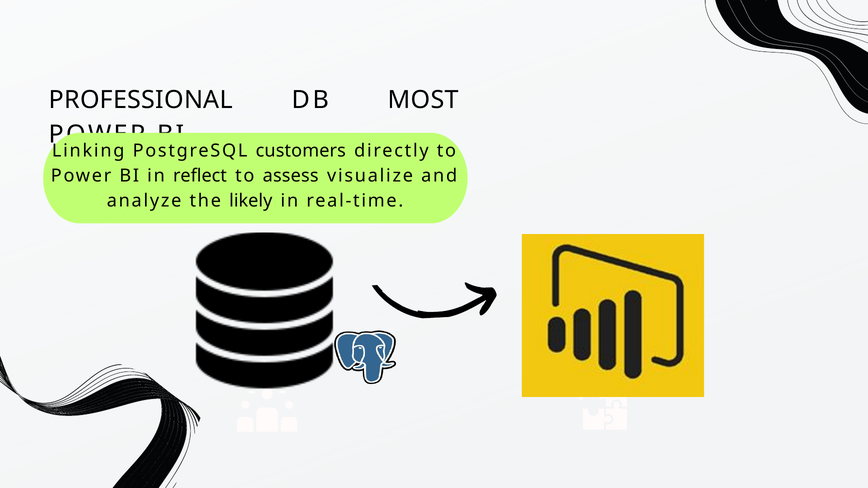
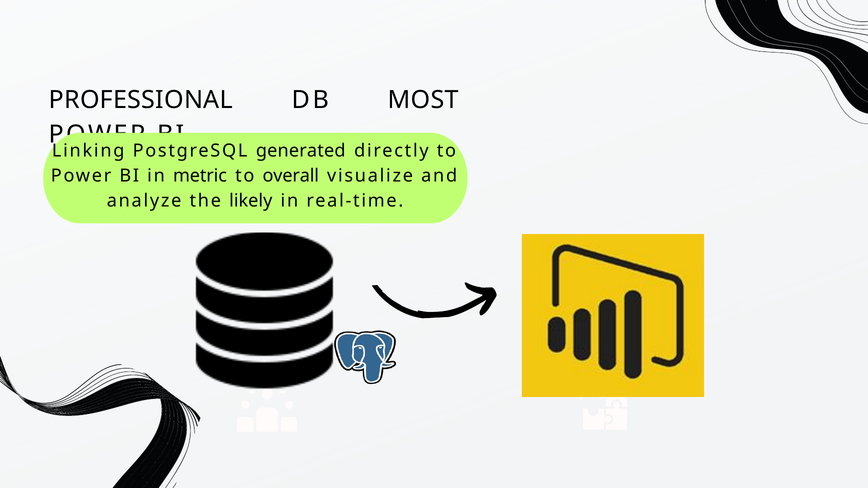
customers: customers -> generated (301, 151)
reflect: reflect -> metric (200, 176)
assess: assess -> overall (291, 176)
